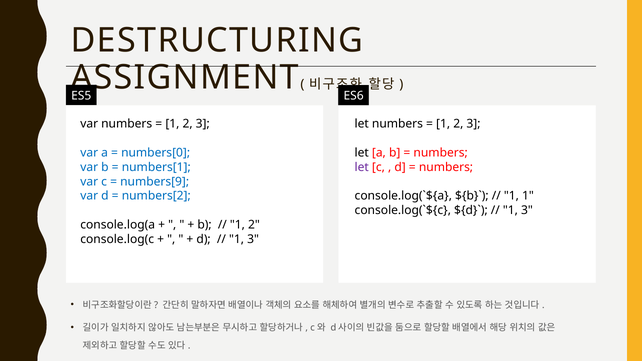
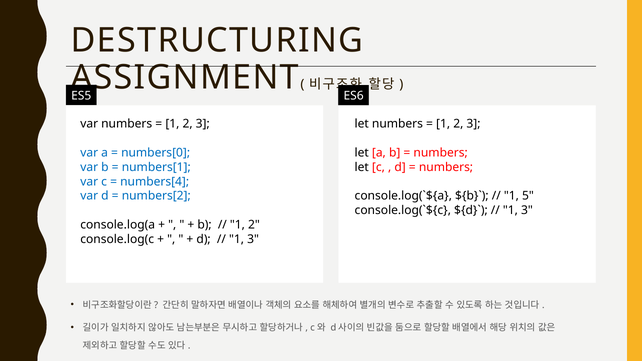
let colour: purple -> black (362, 167)
numbers[9: numbers[9 -> numbers[4 (155, 182)
1 1: 1 -> 5 (528, 196)
